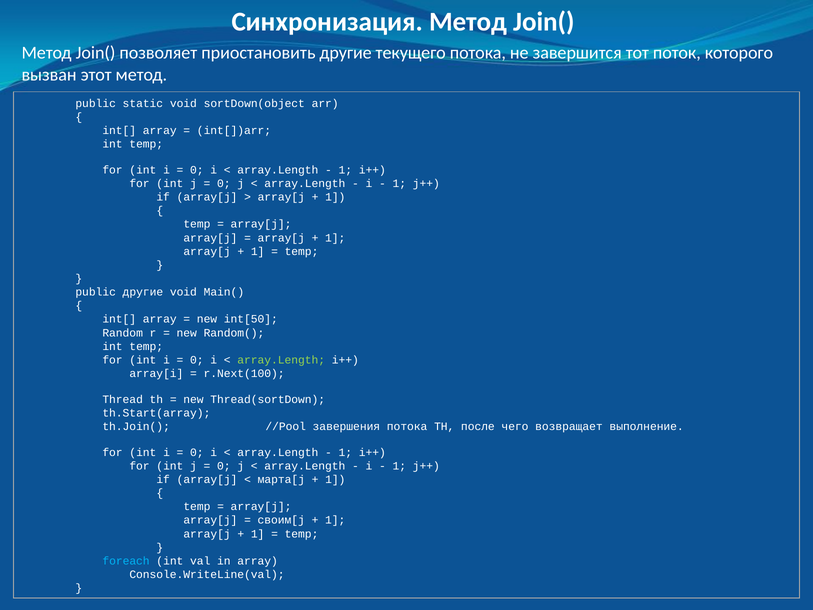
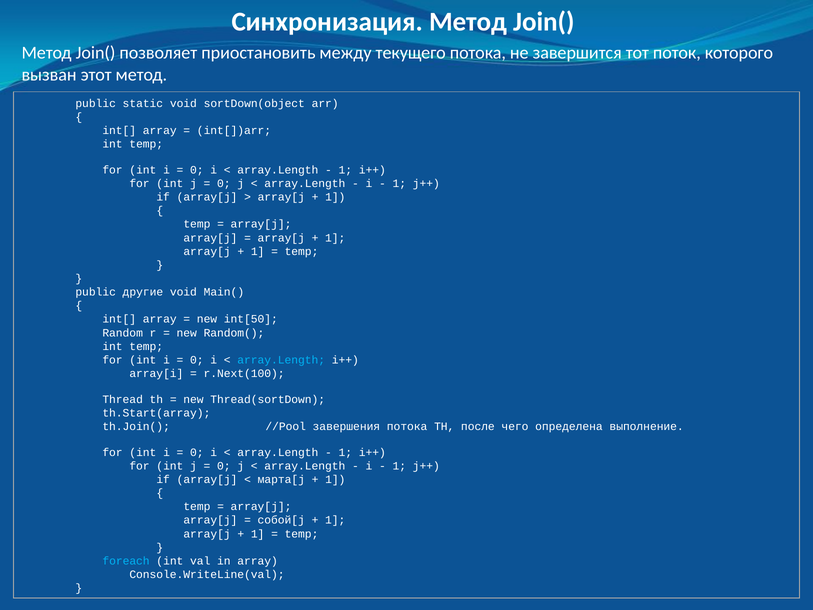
приостановить другие: другие -> между (346, 53)
array.Length colour: light green -> light blue (281, 360)
возвращает: возвращает -> определена (569, 426)
своим[j: своим[j -> собой[j (281, 520)
